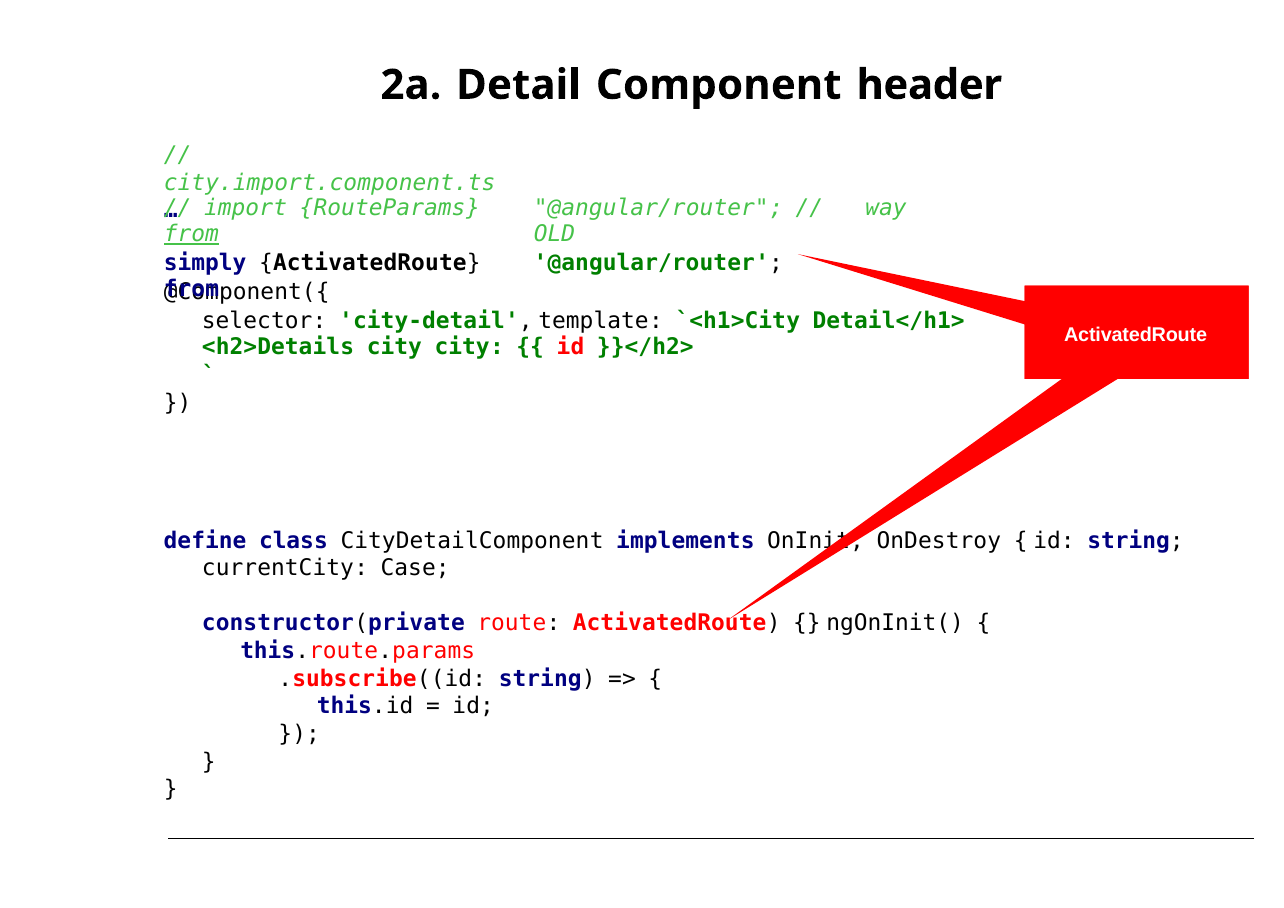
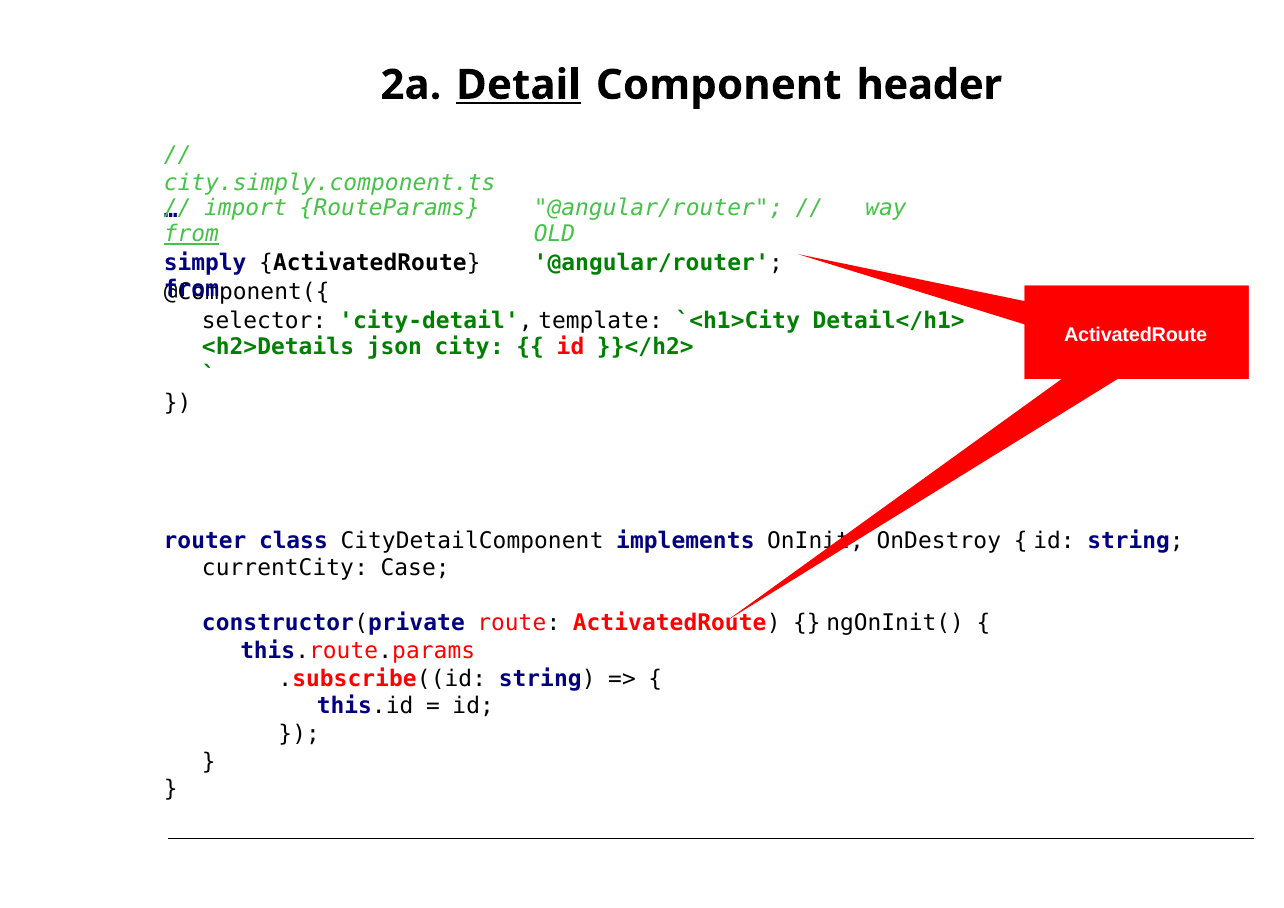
Detail underline: none -> present (518, 85)
city.import.component.ts: city.import.component.ts -> city.simply.component.ts (330, 183)
<h2>Details city: city -> json (394, 347)
define: define -> router (205, 541)
